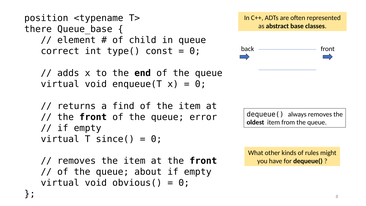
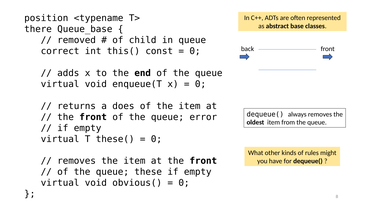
element: element -> removed (77, 40)
type(: type( -> this( (123, 51)
find: find -> does (123, 106)
since(: since( -> these( (115, 139)
about: about -> these (148, 172)
